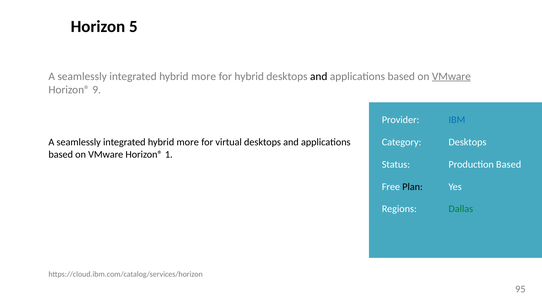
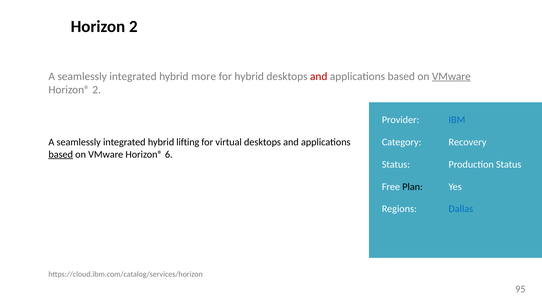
Horizon 5: 5 -> 2 (133, 27)
and colour: black -> red (319, 76)
Horizon® 9: 9 -> 2 (97, 90)
more: more -> lifting (188, 142)
Category Desktops: Desktops -> Recovery (468, 142)
based underline: none -> present (61, 154)
1: 1 -> 6 (169, 154)
Production Based: Based -> Status (509, 164)
Dallas colour: green -> blue (461, 209)
